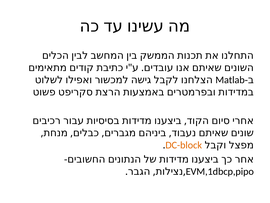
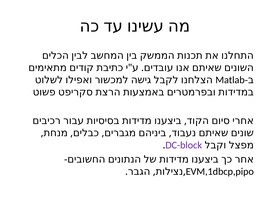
DC-block colour: orange -> purple (184, 145)
